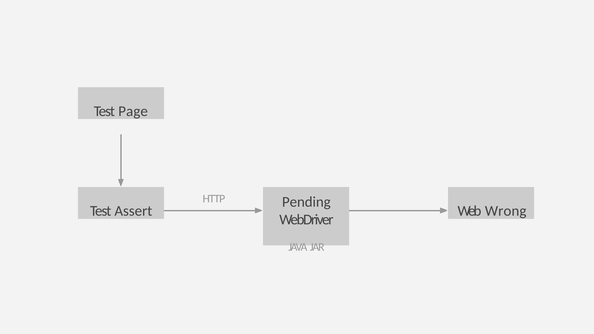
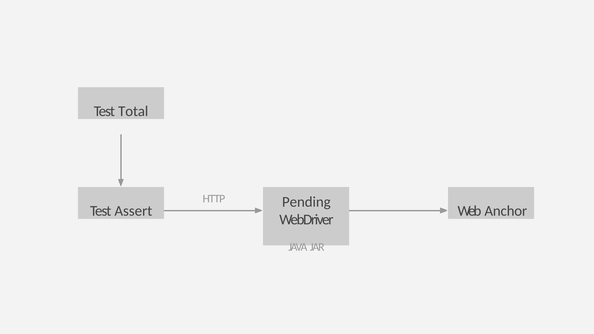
Page: Page -> Total (133, 111)
Wrong: Wrong -> Anchor (506, 211)
